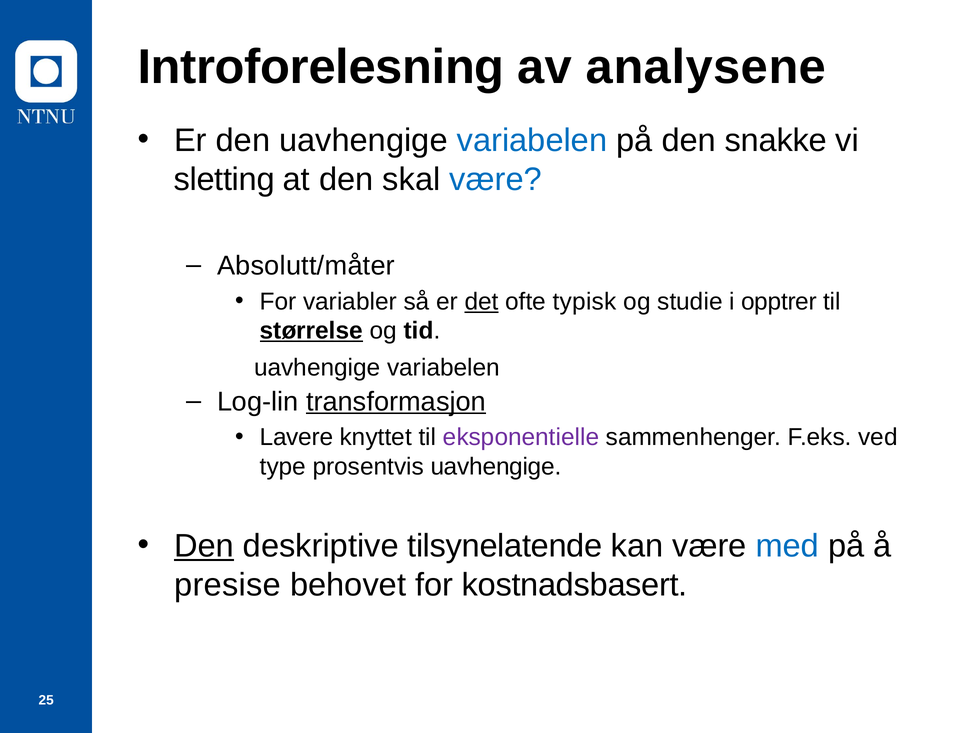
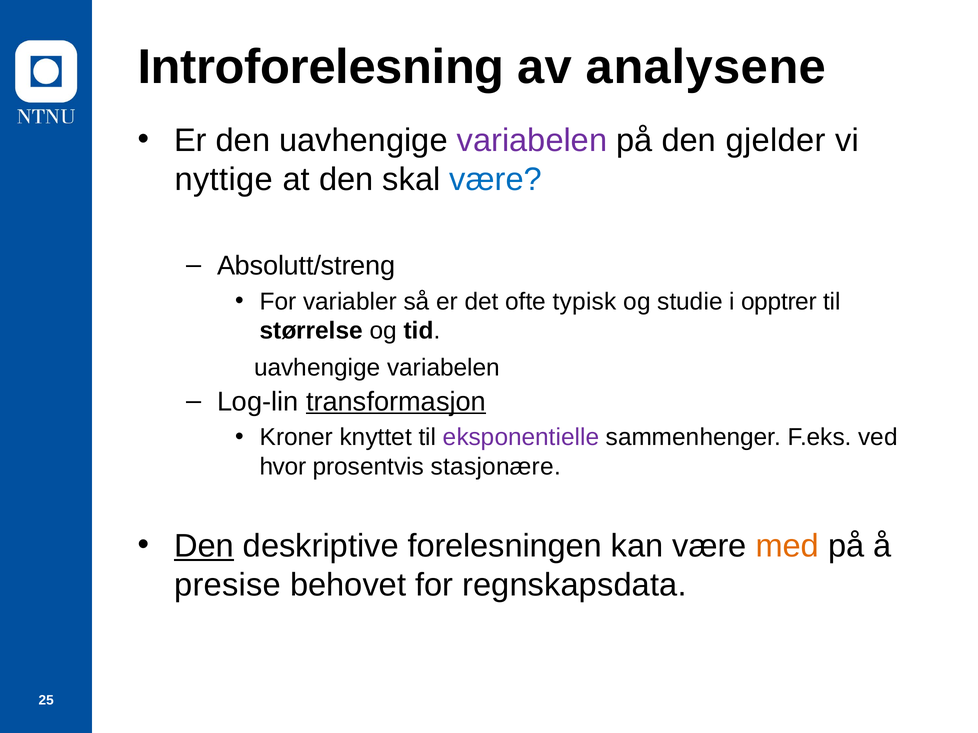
variabelen colour: blue -> purple (532, 140)
snakke: snakke -> gjelder (775, 140)
sletting: sletting -> nyttige (224, 180)
Absolutt/måter: Absolutt/måter -> Absolutt/streng (306, 266)
det underline: present -> none (482, 302)
størrelse underline: present -> none (311, 331)
Lavere: Lavere -> Kroner (296, 438)
type: type -> hvor (283, 467)
prosentvis uavhengige: uavhengige -> stasjonære (496, 467)
tilsynelatende: tilsynelatende -> forelesningen (505, 546)
med colour: blue -> orange (787, 546)
kostnadsbasert: kostnadsbasert -> regnskapsdata (574, 585)
